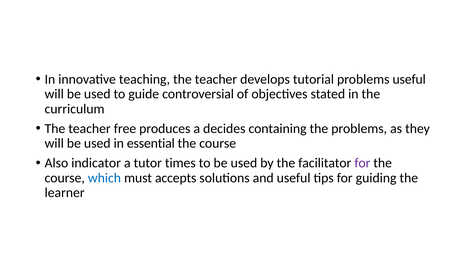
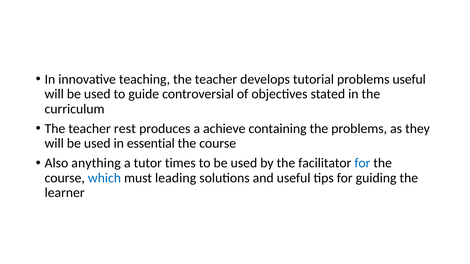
free: free -> rest (125, 129)
decides: decides -> achieve (224, 129)
indicator: indicator -> anything (96, 163)
for colour: purple -> blue (362, 163)
accepts: accepts -> leading (176, 178)
